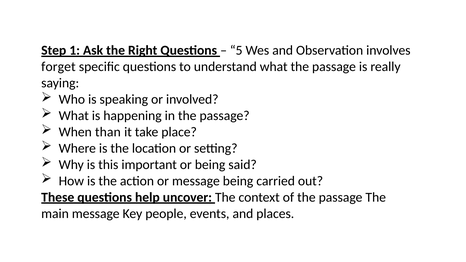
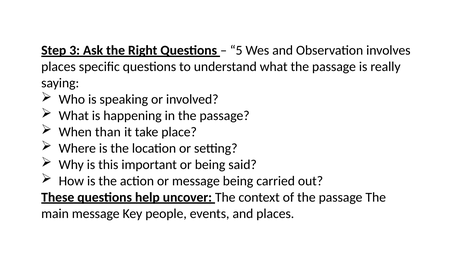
1: 1 -> 3 (75, 50)
forget: forget -> places (59, 67)
